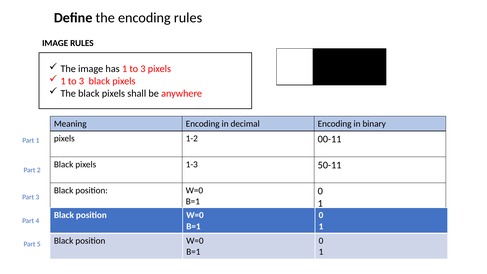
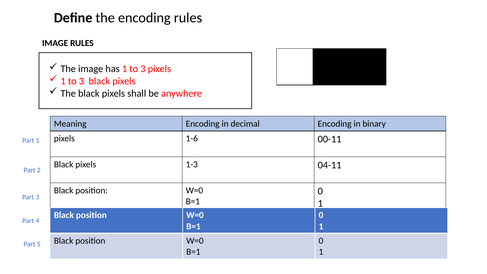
1-2: 1-2 -> 1-6 (192, 138)
50-11: 50-11 -> 04-11 (330, 165)
